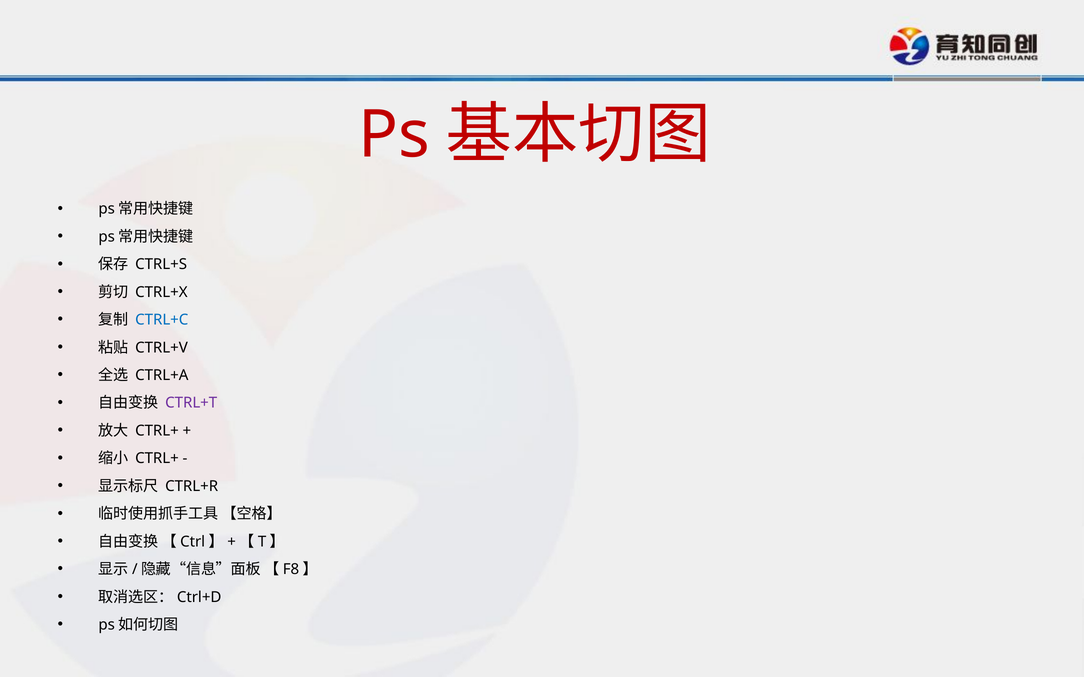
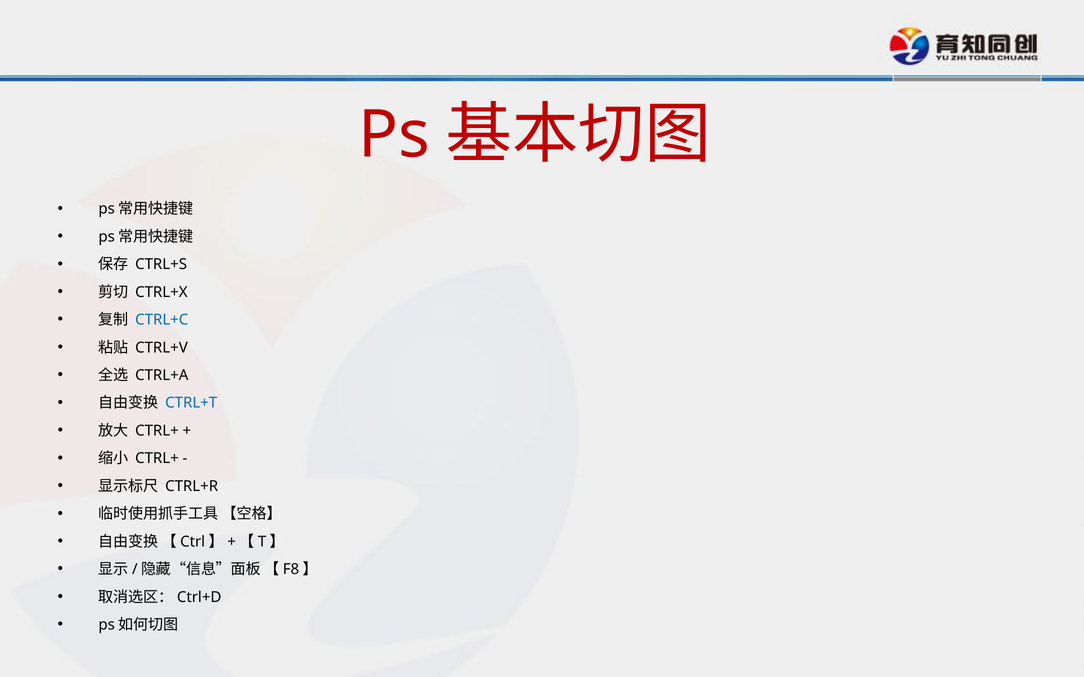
CTRL+T colour: purple -> blue (191, 403)
